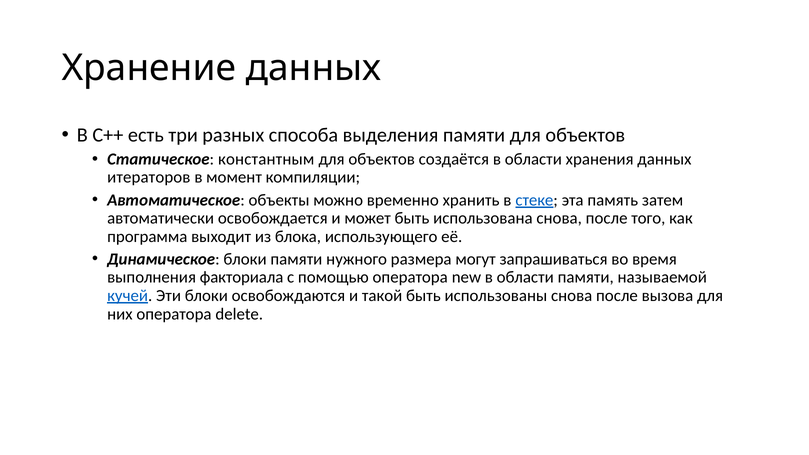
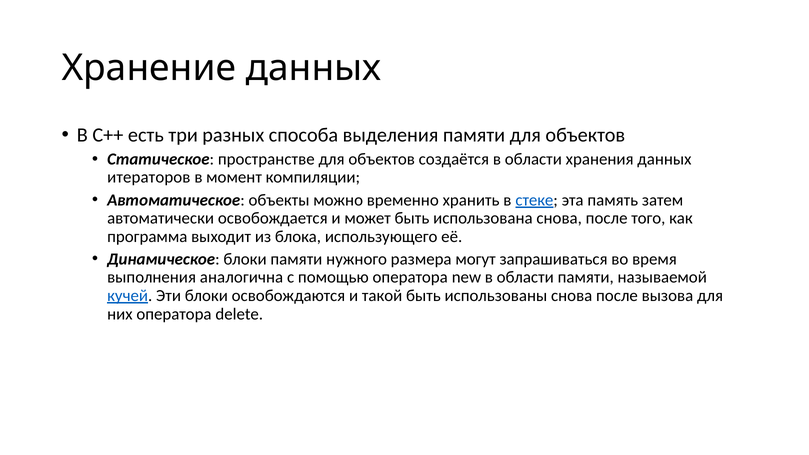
константным: константным -> пространстве (266, 159)
факториала: факториала -> аналогична (242, 277)
